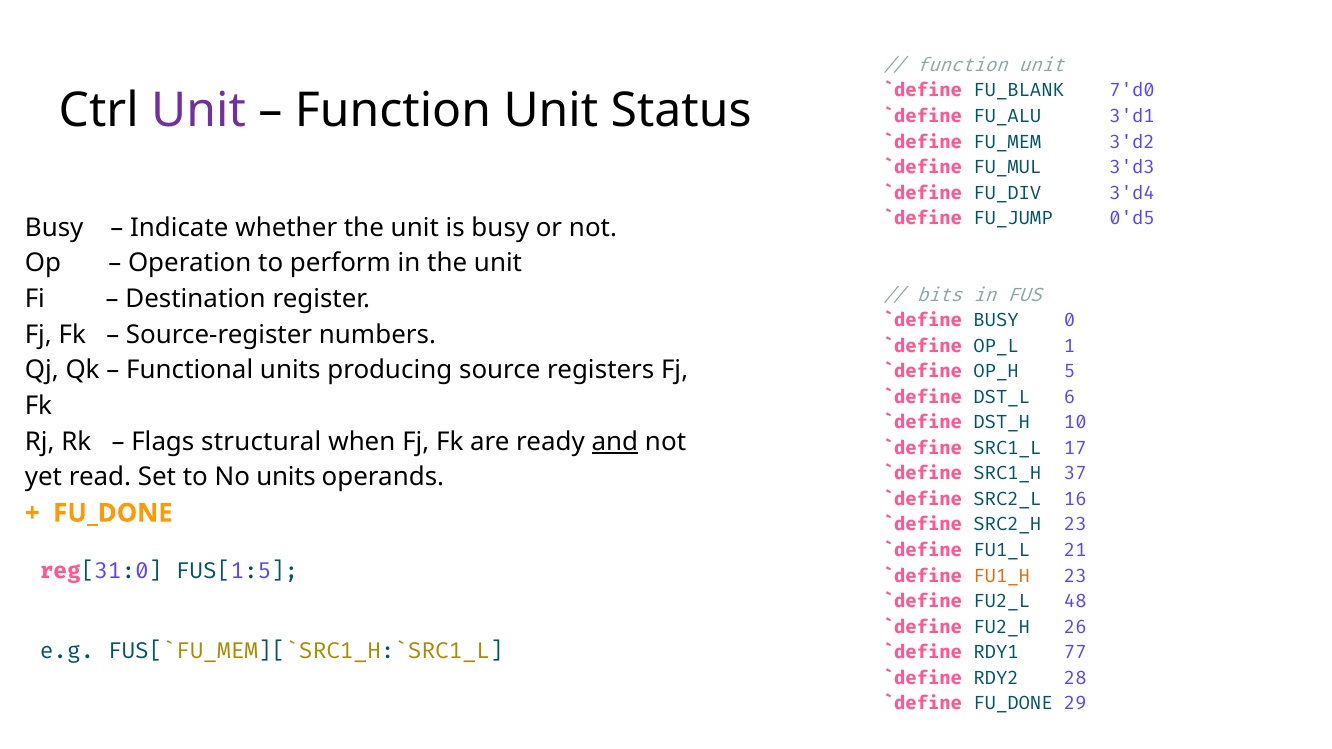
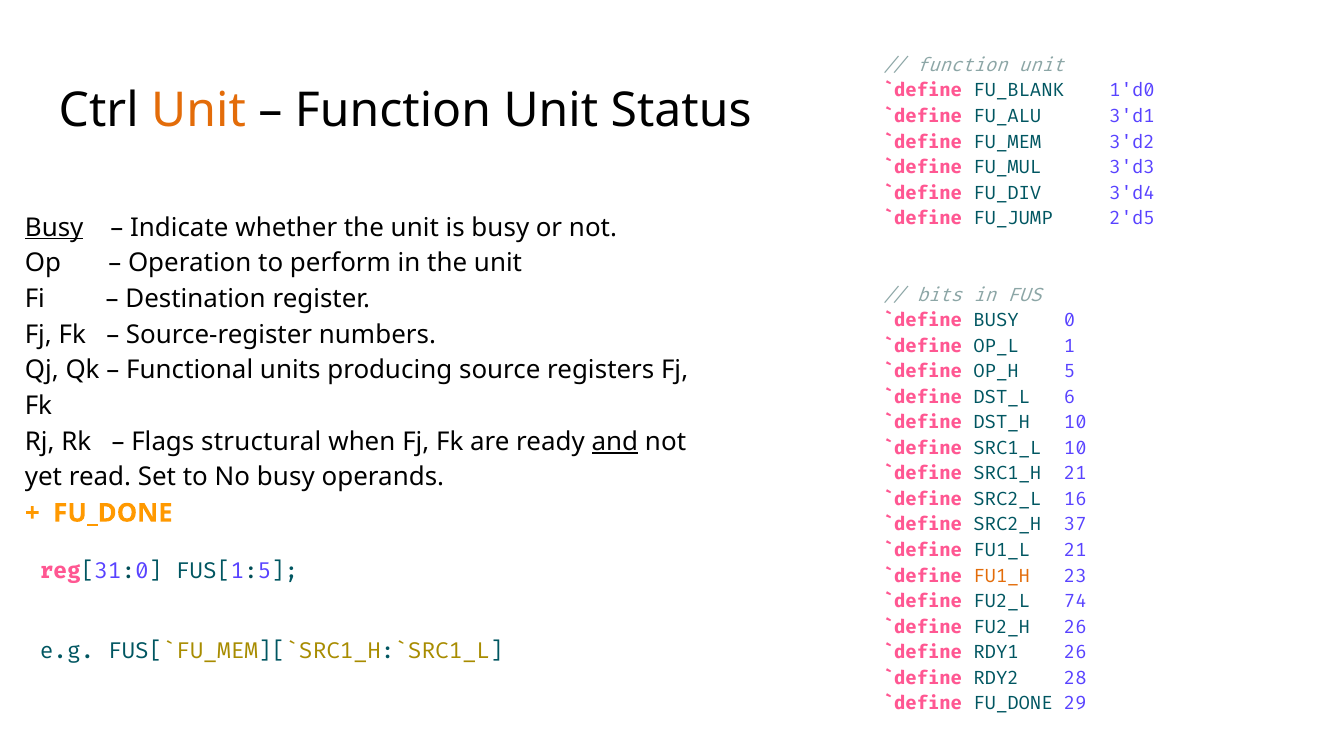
7'd0: 7'd0 -> 1'd0 (1132, 91)
Unit colour: purple -> orange (199, 110)
0'd5: 0'd5 -> 2'd5 (1132, 219)
Busy underline: none -> present (54, 228)
SRC1_L 17: 17 -> 10 (1075, 448)
SRC1_H 37: 37 -> 21 (1075, 474)
No units: units -> busy (286, 478)
SRC2_H 23: 23 -> 37 (1075, 525)
48: 48 -> 74 (1075, 602)
RDY1 77: 77 -> 26 (1075, 653)
